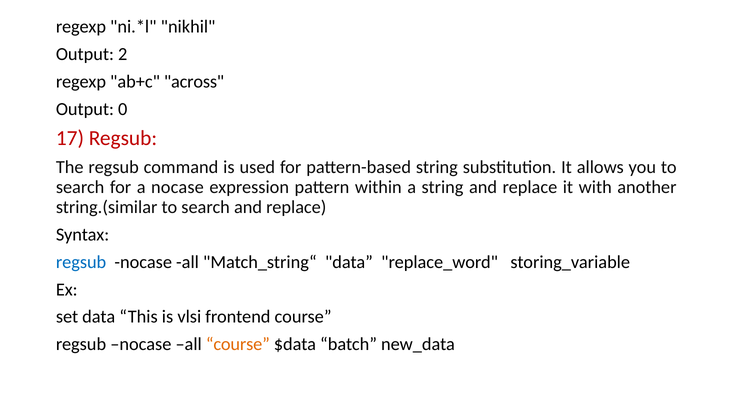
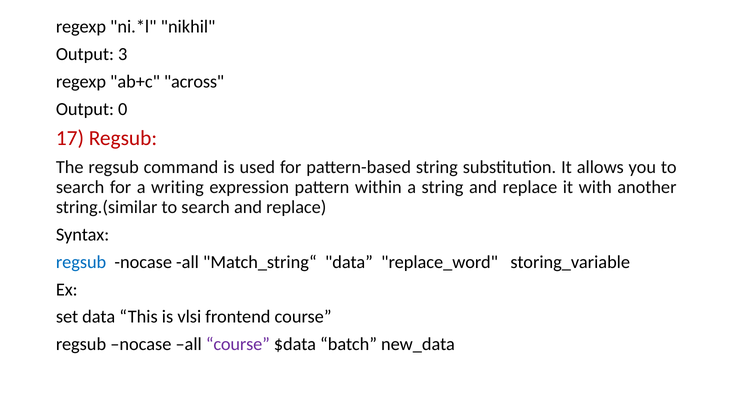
2: 2 -> 3 (123, 54)
a nocase: nocase -> writing (177, 187)
course colour: orange -> purple (238, 344)
